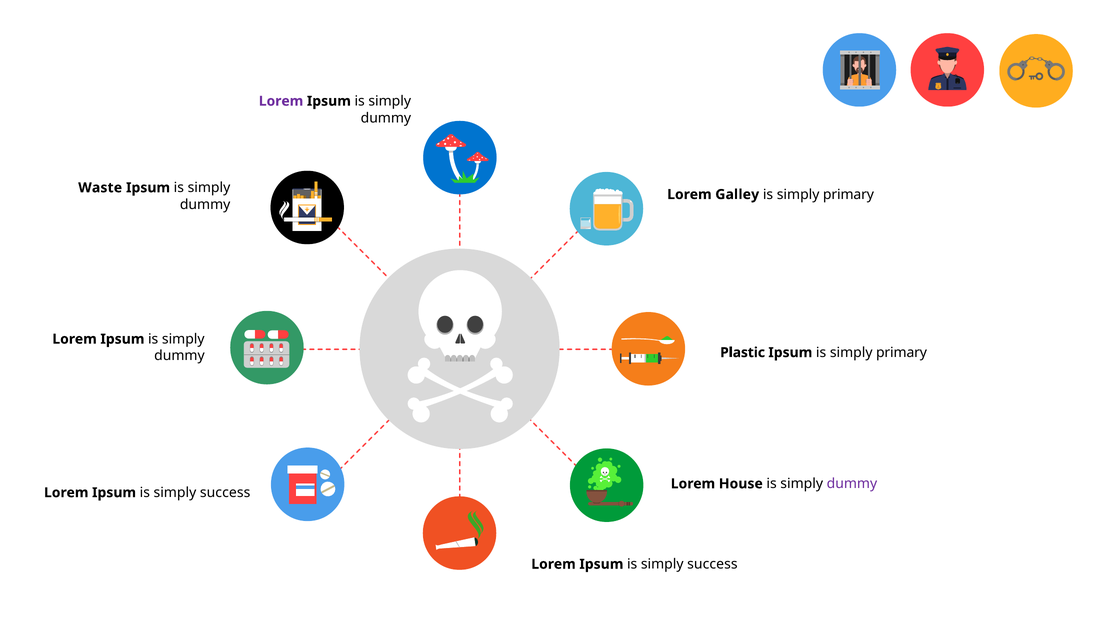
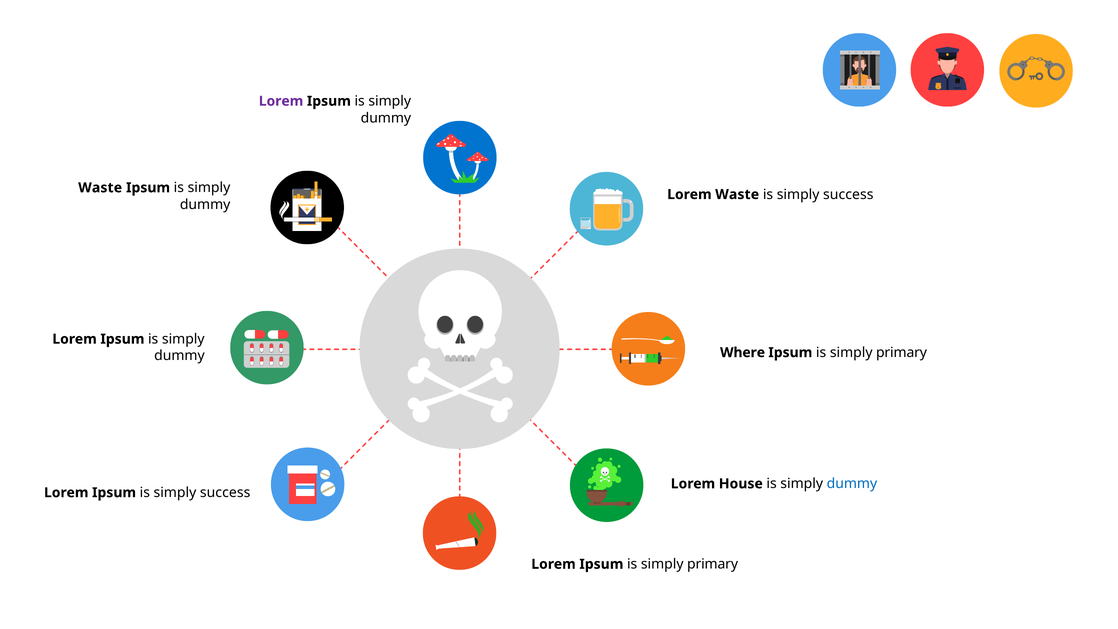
Lorem Galley: Galley -> Waste (737, 194)
primary: primary -> success (848, 194)
Plastic: Plastic -> Where (743, 352)
dummy colour: purple -> blue (852, 484)
success: success -> primary (713, 564)
